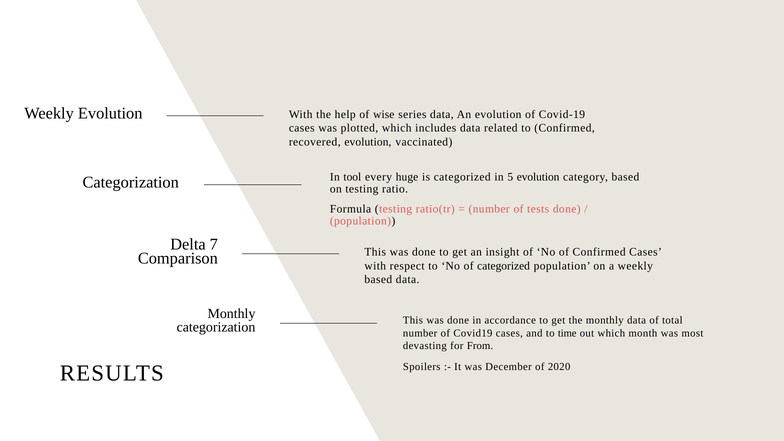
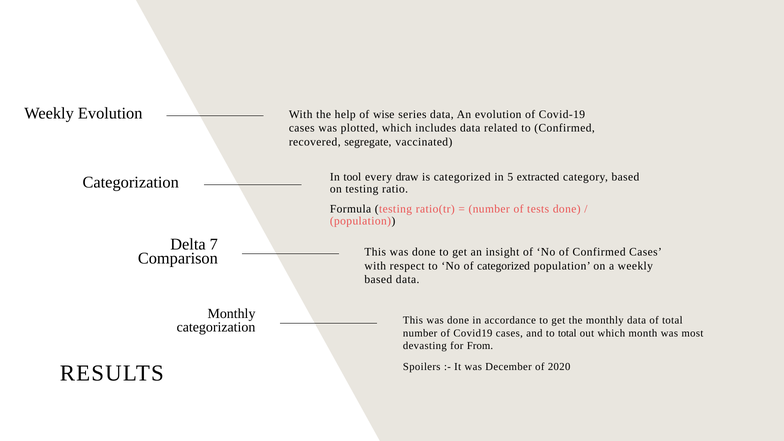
recovered evolution: evolution -> segregate (368, 142)
huge: huge -> draw (407, 177)
5 evolution: evolution -> extracted (538, 177)
to time: time -> total (567, 333)
